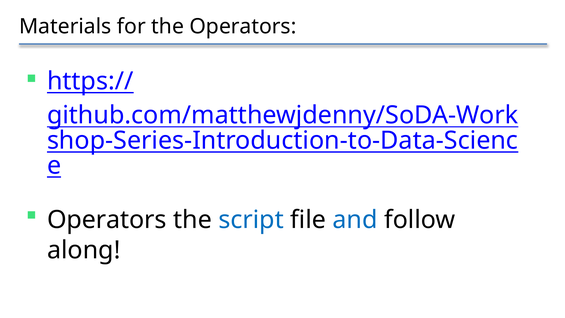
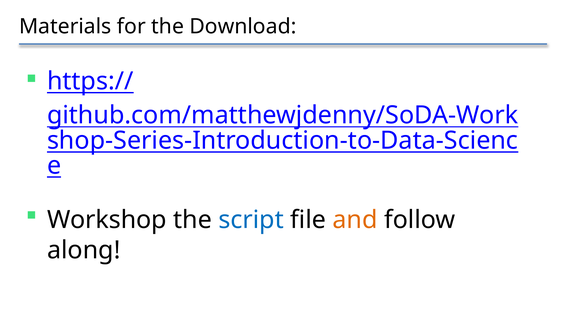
the Operators: Operators -> Download (243, 27)
Operators: Operators -> Workshop (107, 220)
and colour: blue -> orange (355, 220)
